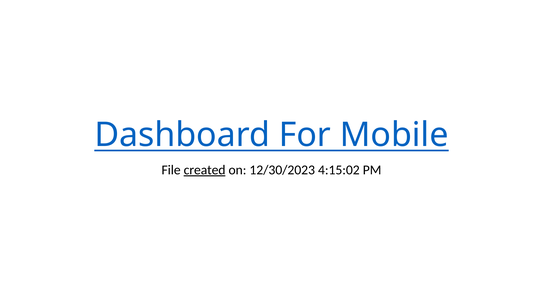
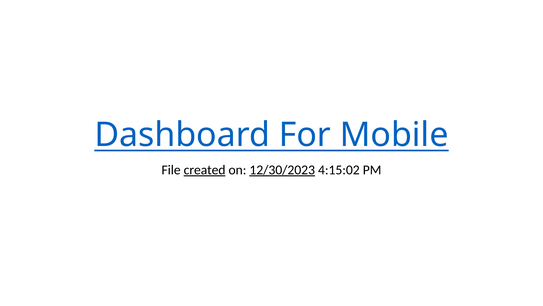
12/30/2023 underline: none -> present (282, 170)
